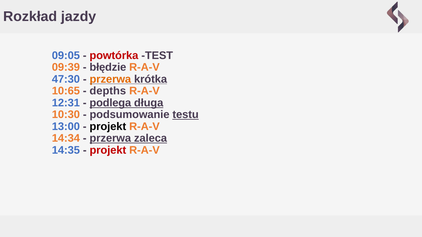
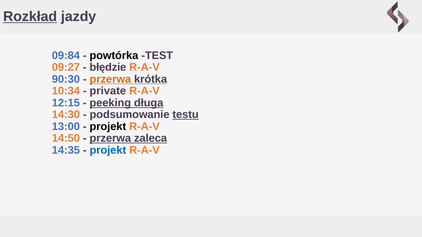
Rozkład underline: none -> present (30, 17)
09:05: 09:05 -> 09:84 (66, 55)
powtórka colour: red -> black (114, 55)
09:39: 09:39 -> 09:27 (66, 67)
47:30: 47:30 -> 90:30 (66, 79)
10:65: 10:65 -> 10:34 (66, 91)
depths: depths -> private (108, 91)
12:31: 12:31 -> 12:15 (66, 103)
podlega: podlega -> peeking (110, 103)
10:30: 10:30 -> 14:30 (66, 115)
14:34: 14:34 -> 14:50 (66, 139)
projekt colour: red -> blue (108, 150)
